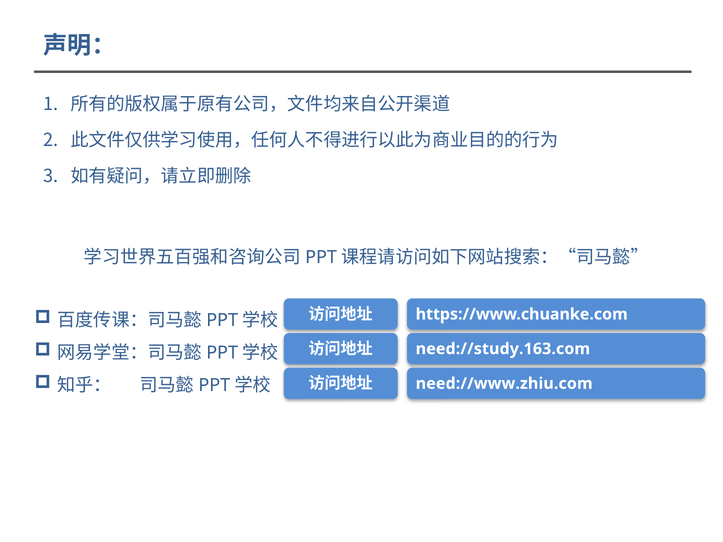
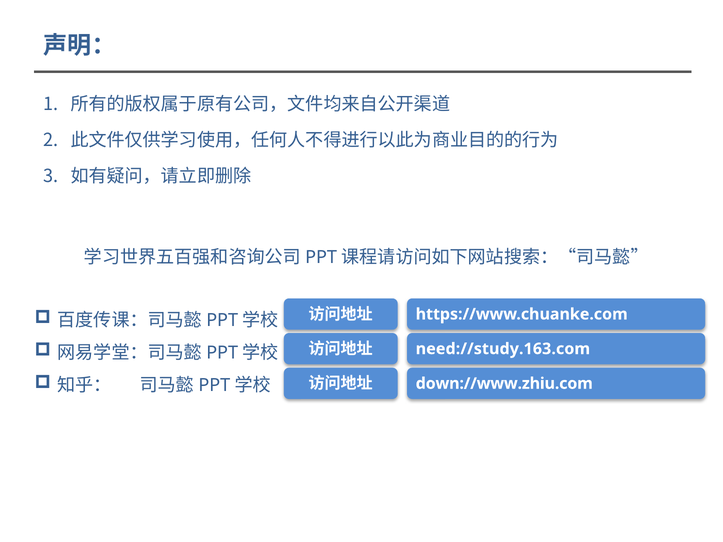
need://www.zhiu.com: need://www.zhiu.com -> down://www.zhiu.com (504, 384)
